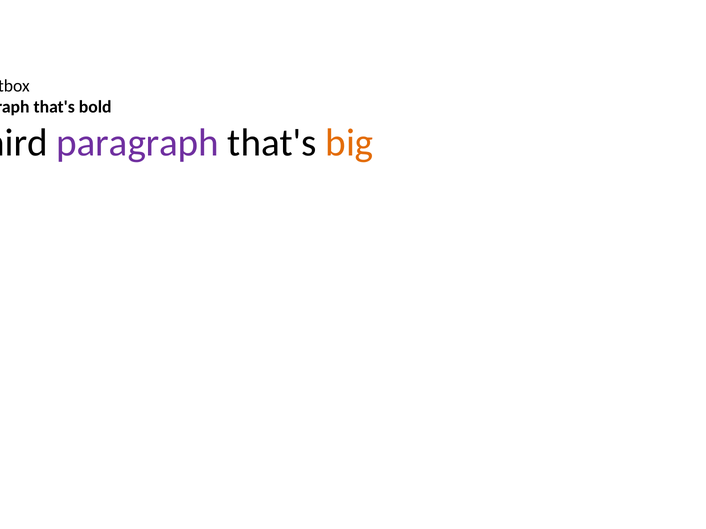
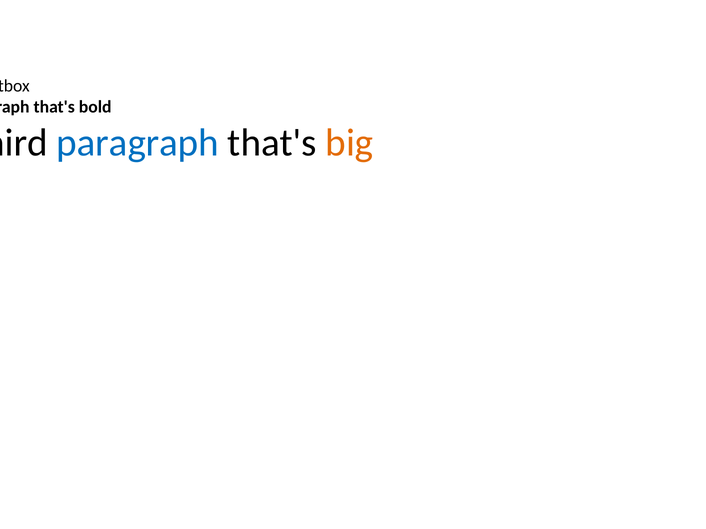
paragraph colour: purple -> blue (138, 143)
